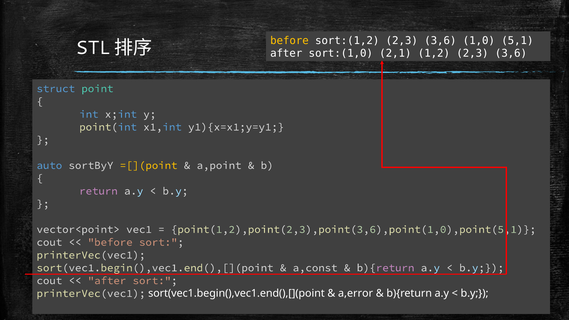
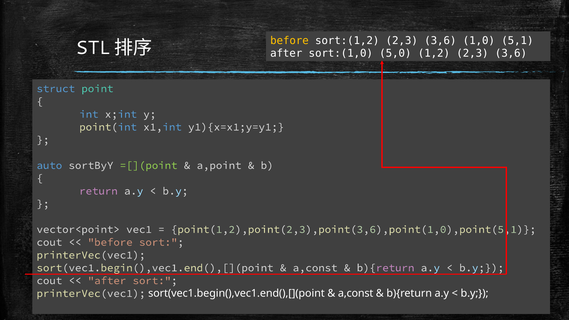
2,1: 2,1 -> 5,0 (395, 53)
=[](point colour: yellow -> light green (149, 165)
a,error: a,error -> a,const (356, 294)
